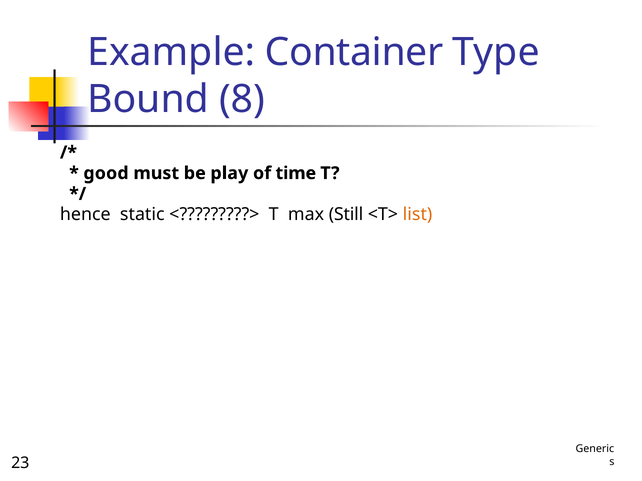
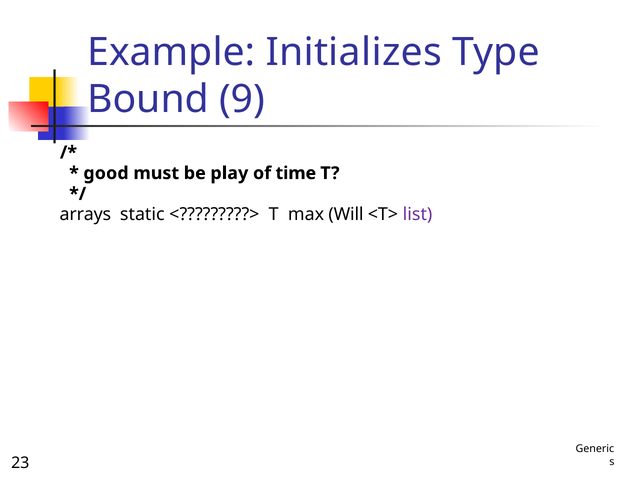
Container: Container -> Initializes (354, 53)
8: 8 -> 9 (242, 100)
hence: hence -> arrays (85, 215)
Still: Still -> Will (346, 215)
list colour: orange -> purple (418, 215)
